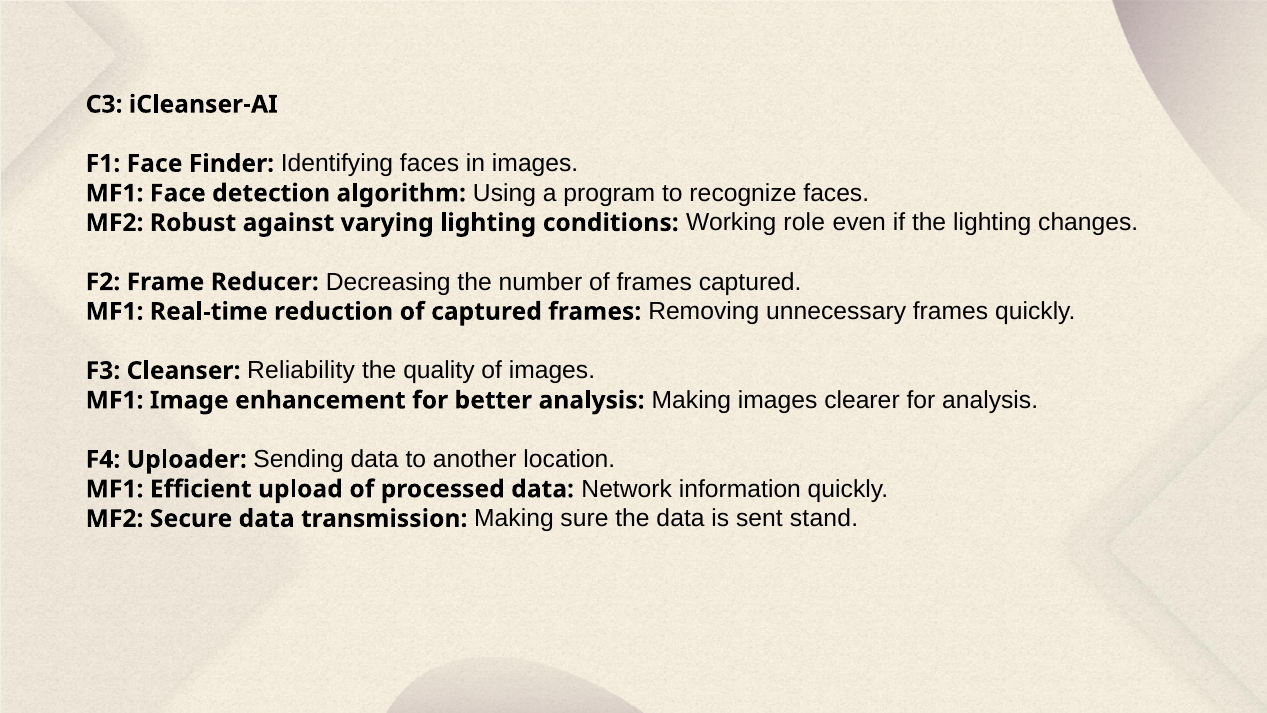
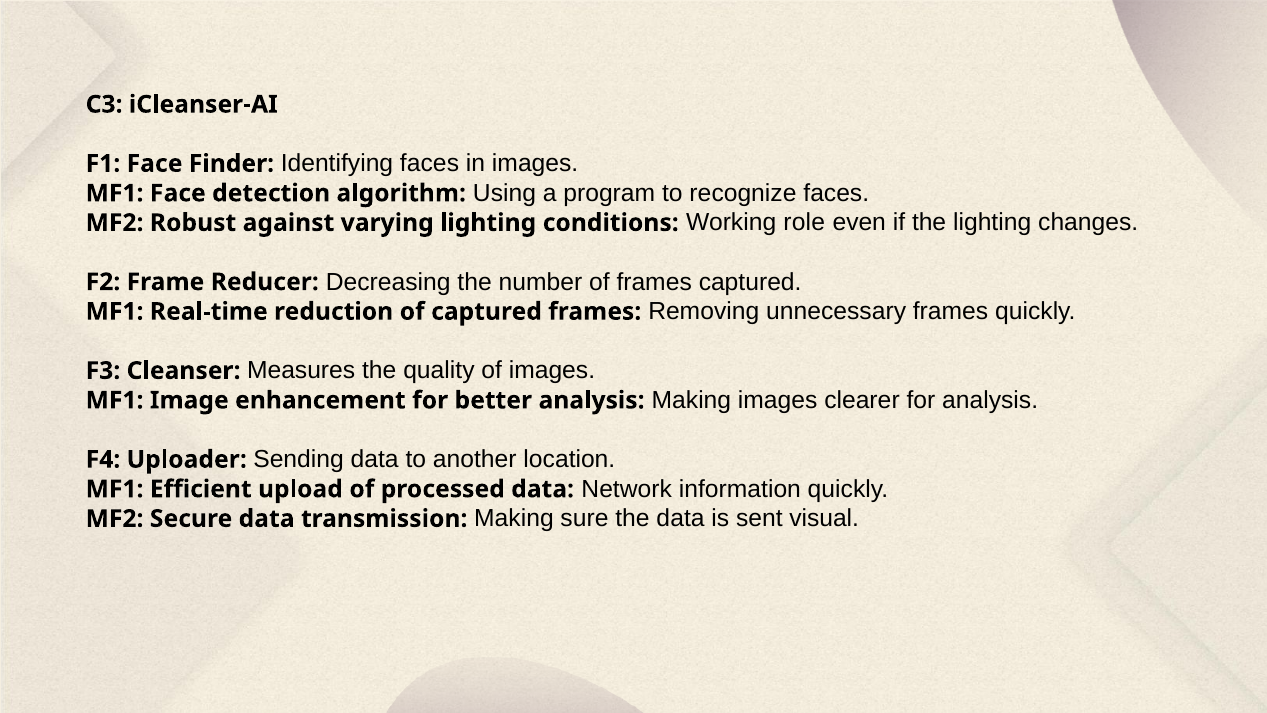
Reliability: Reliability -> Measures (301, 371)
stand: stand -> visual (824, 519)
